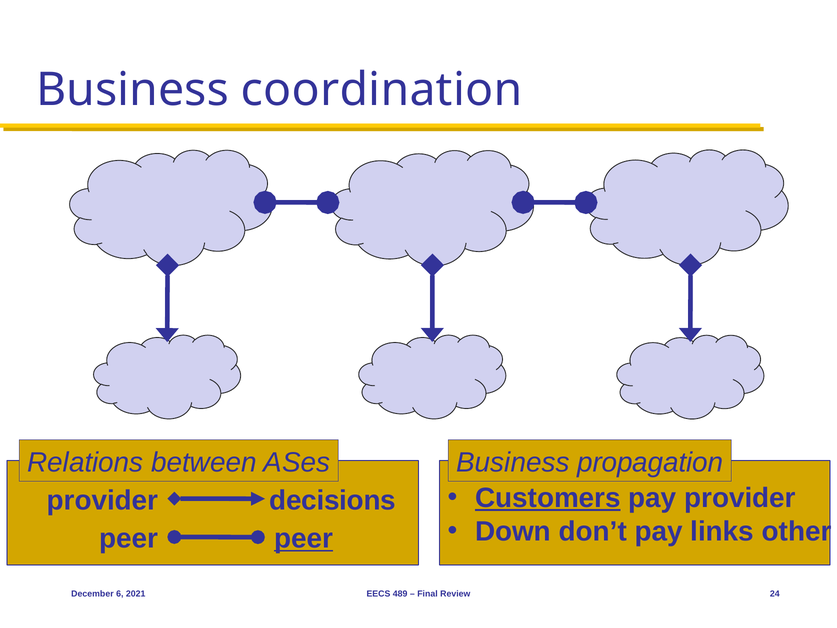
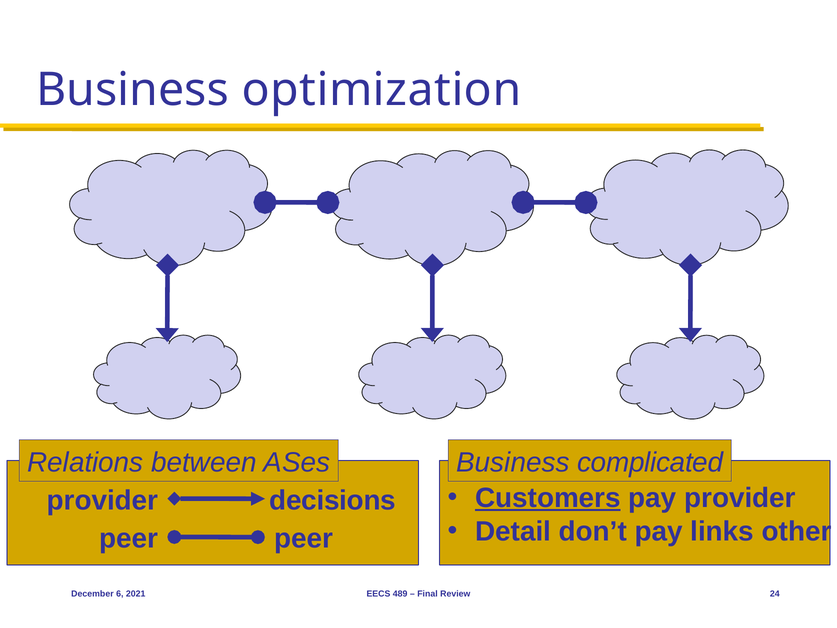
coordination: coordination -> optimization (381, 90)
propagation: propagation -> complicated (650, 462)
Down: Down -> Detail (513, 531)
peer underline: present -> none (303, 538)
